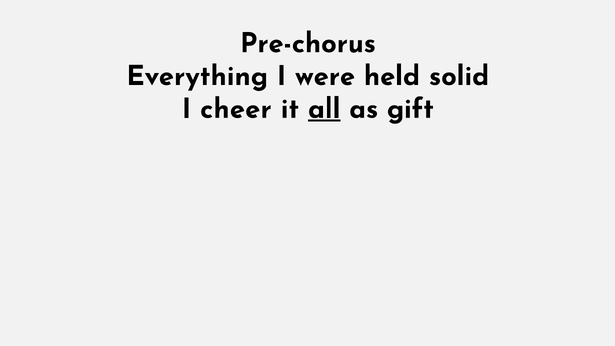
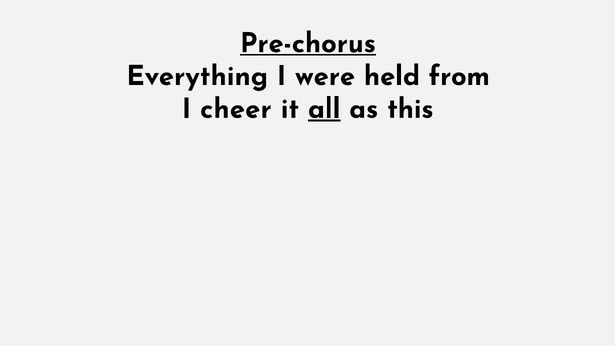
Pre-chorus underline: none -> present (308, 43)
solid: solid -> from (459, 76)
gift: gift -> this (410, 109)
